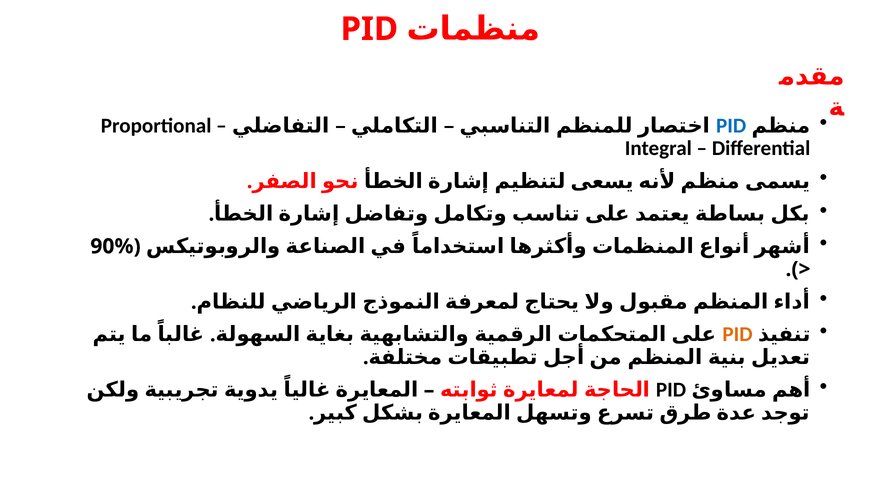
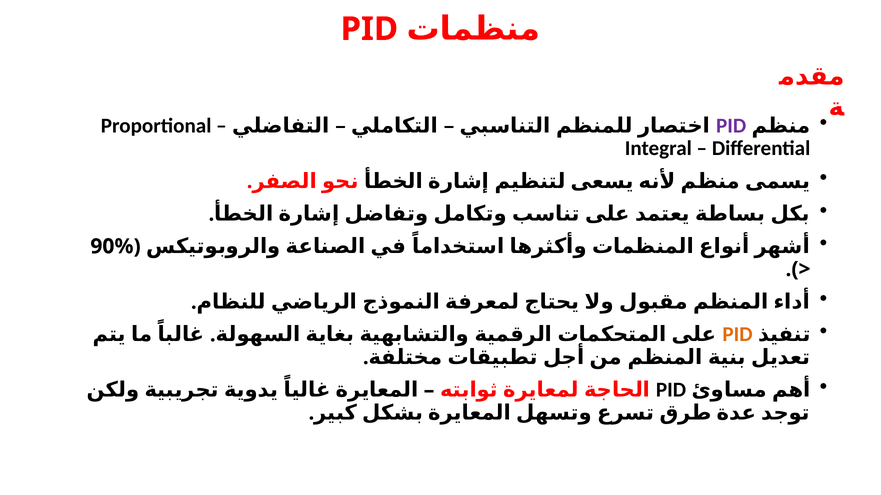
PID colour: blue -> purple (731, 126)
